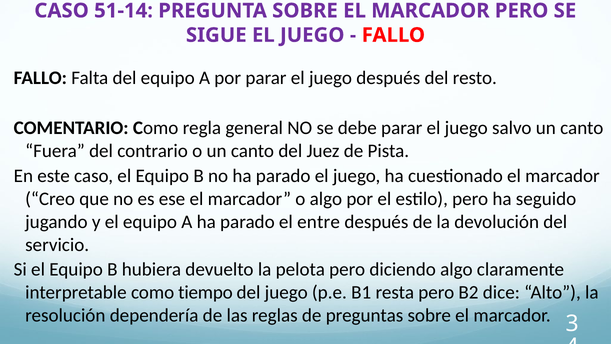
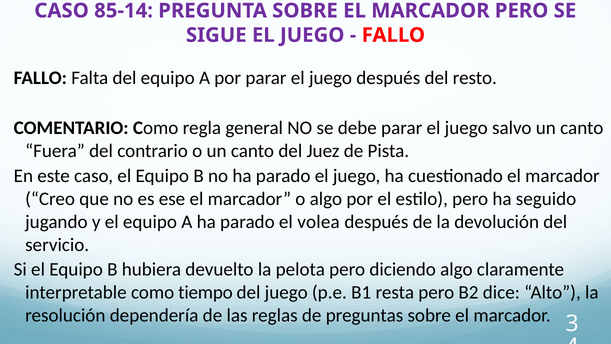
51-14: 51-14 -> 85-14 (124, 11)
entre: entre -> volea (319, 222)
